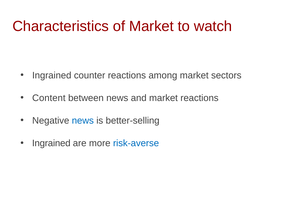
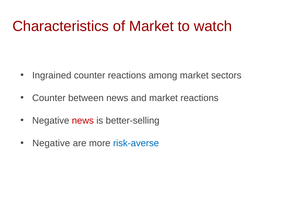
Content: Content -> Counter (49, 98)
news colour: blue -> red (83, 120)
Ingrained: Ingrained -> Negative (51, 143)
